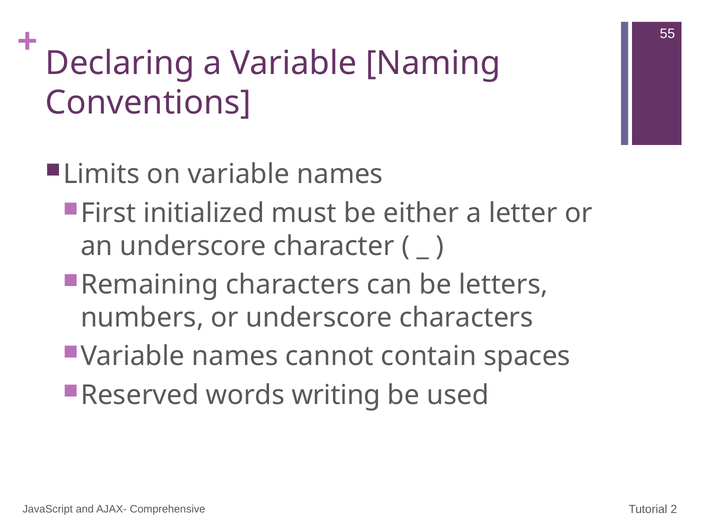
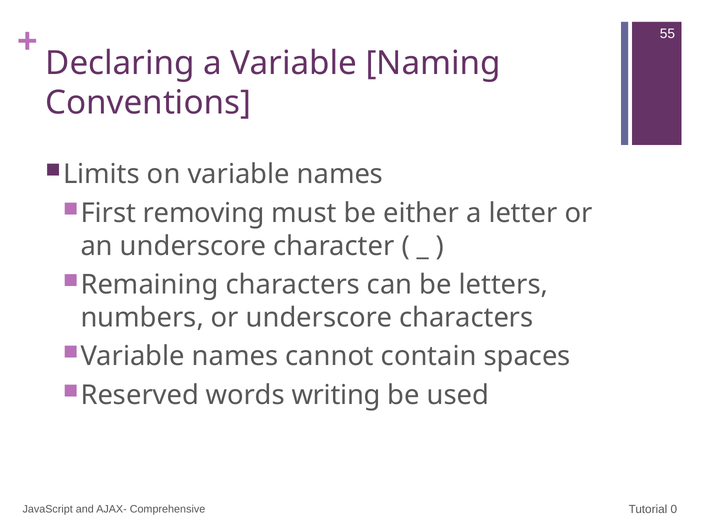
initialized: initialized -> removing (204, 213)
2: 2 -> 0 (674, 509)
